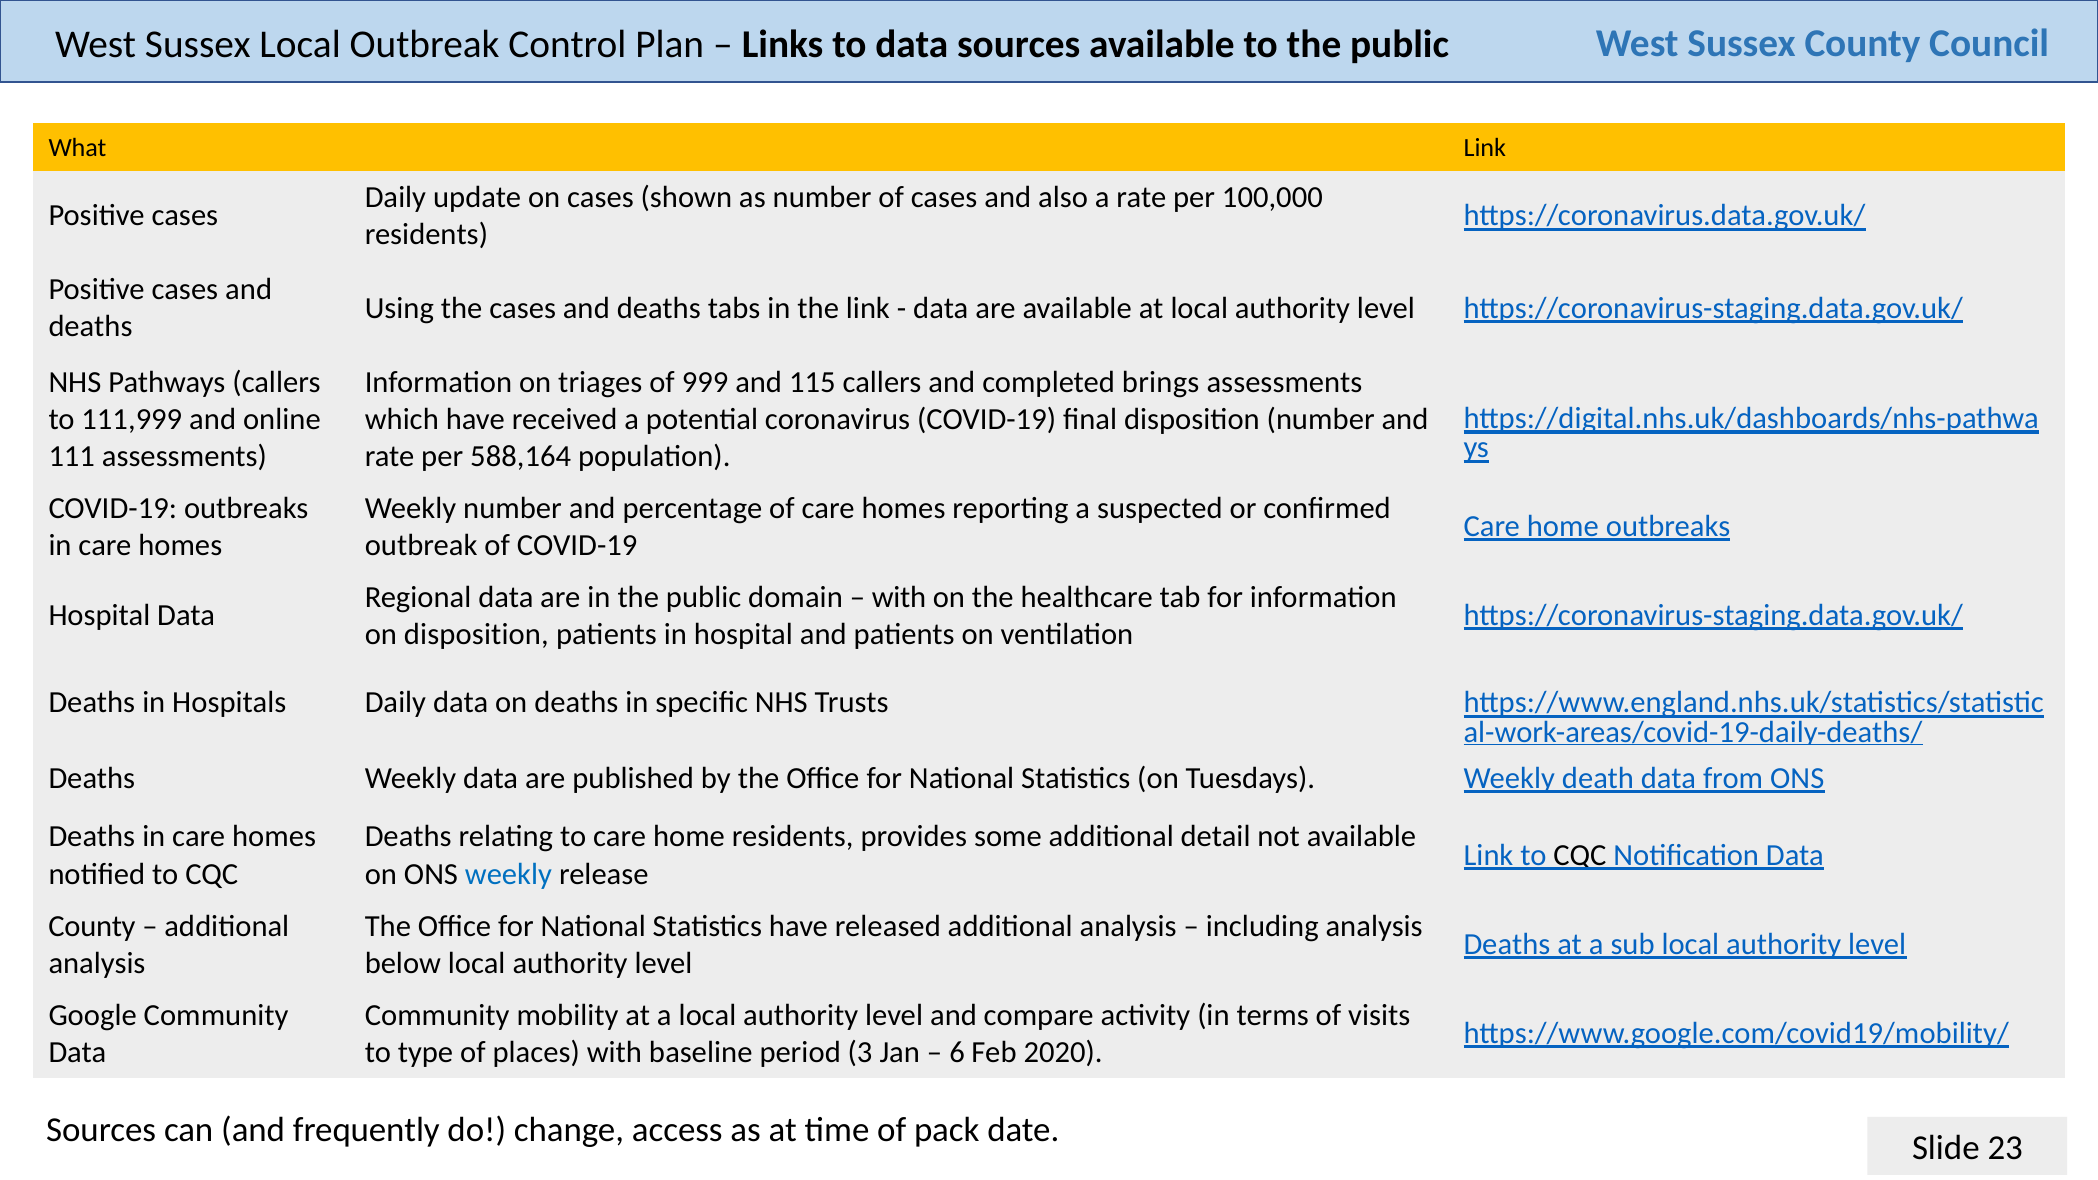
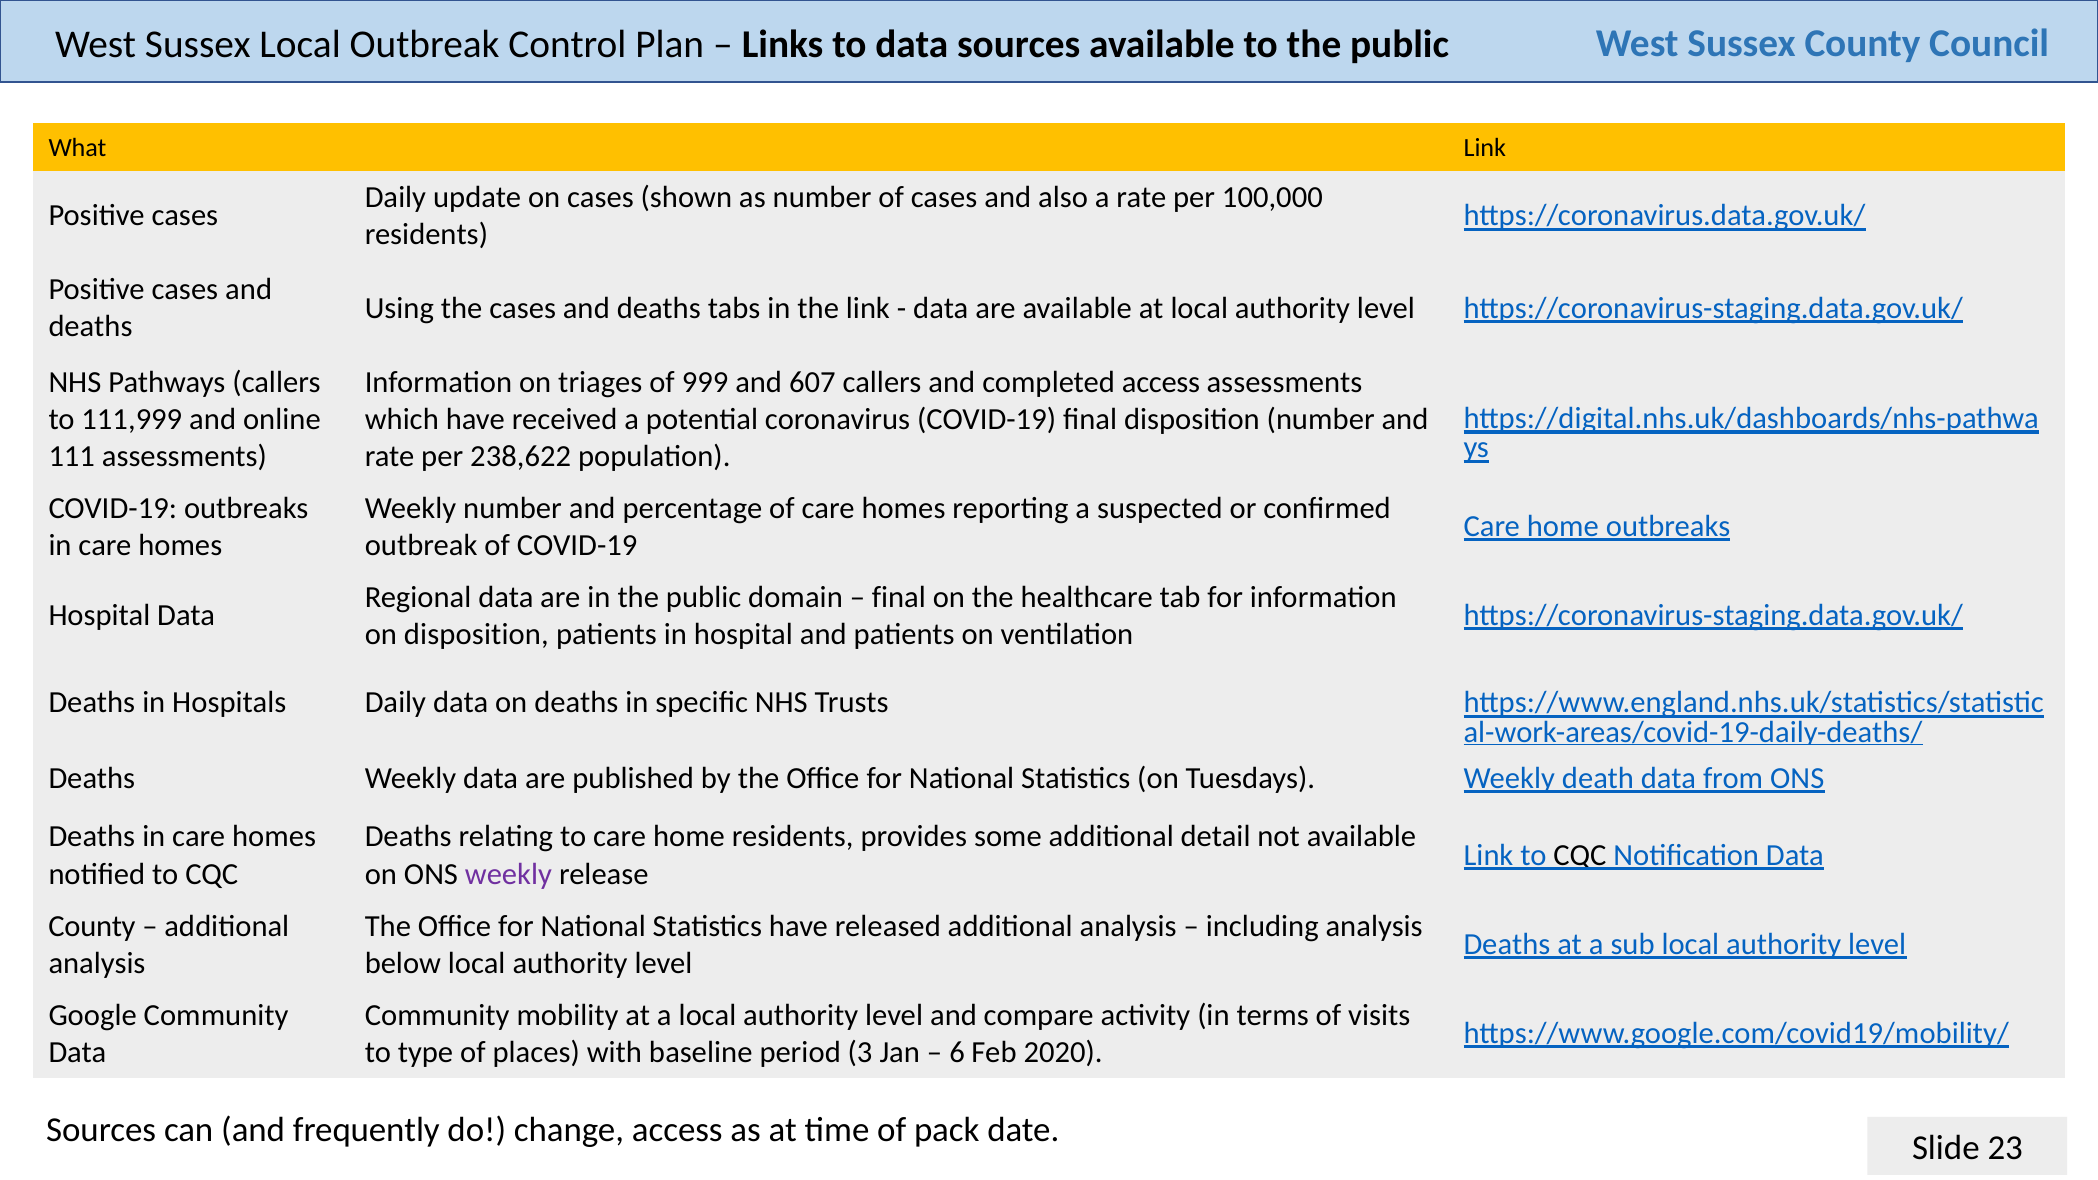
115: 115 -> 607 (812, 382)
completed brings: brings -> access (1161, 382)
588,164: 588,164 -> 238,622 (521, 457)
with: with -> final (899, 597)
weekly colour: blue -> purple (508, 874)
